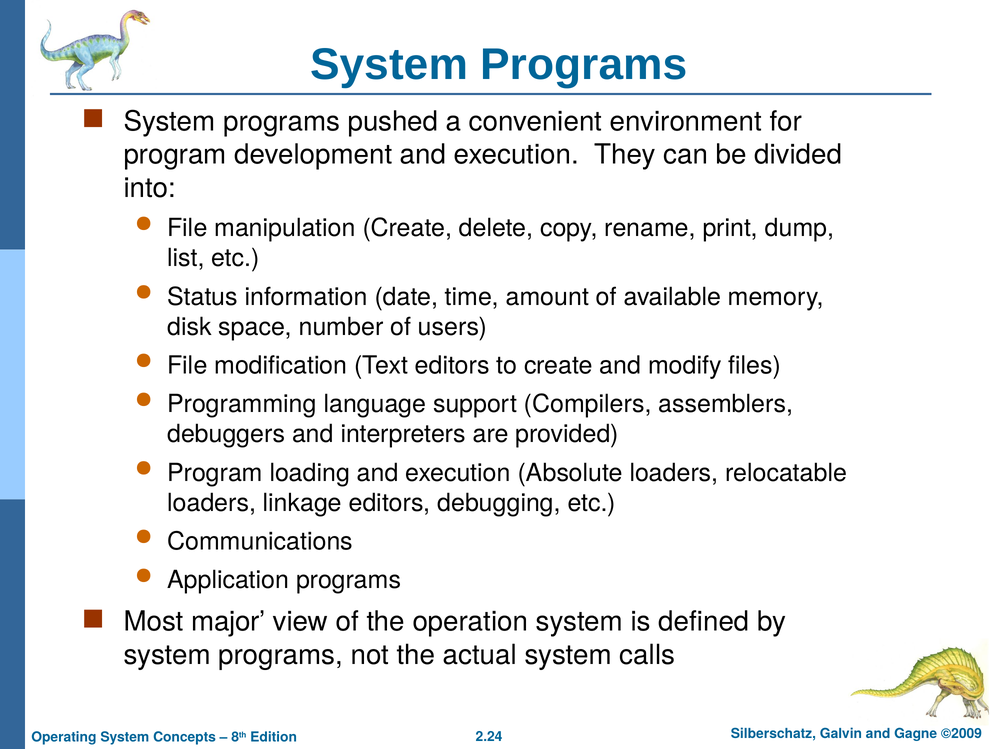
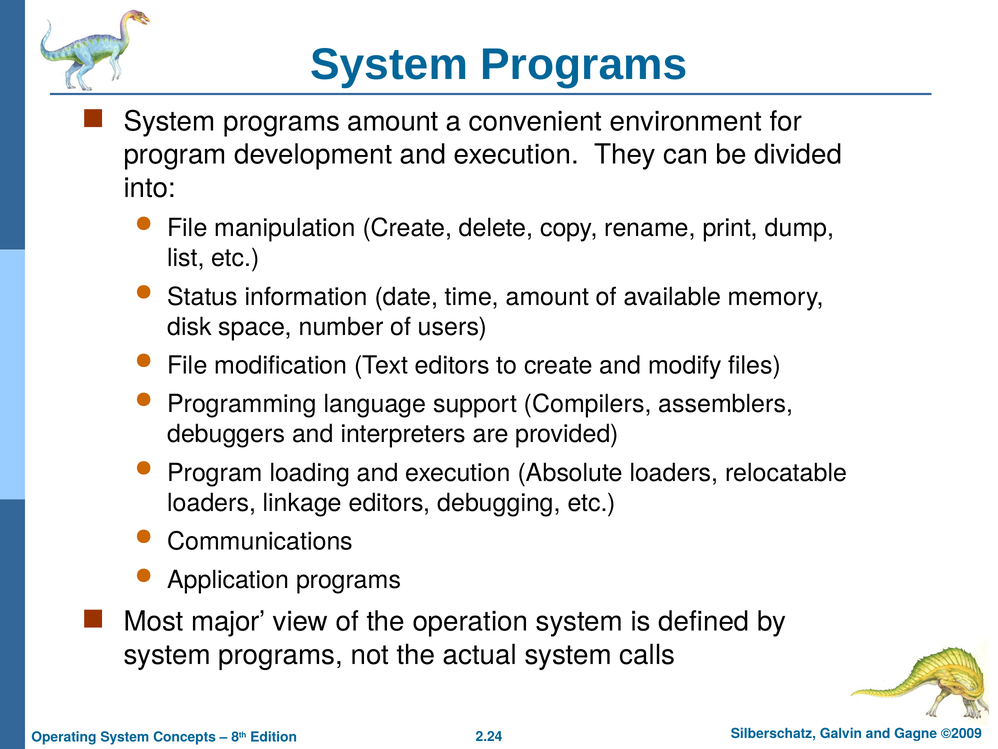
programs pushed: pushed -> amount (393, 121)
